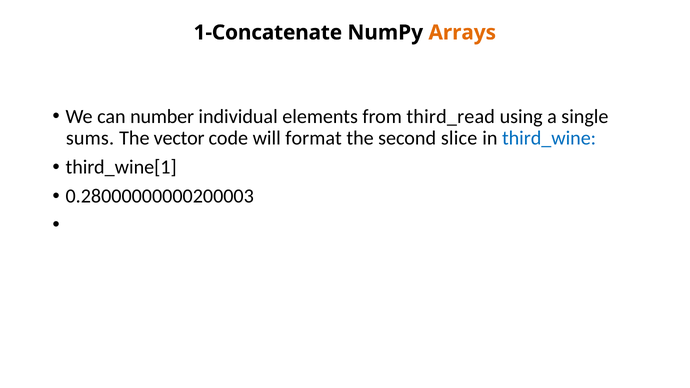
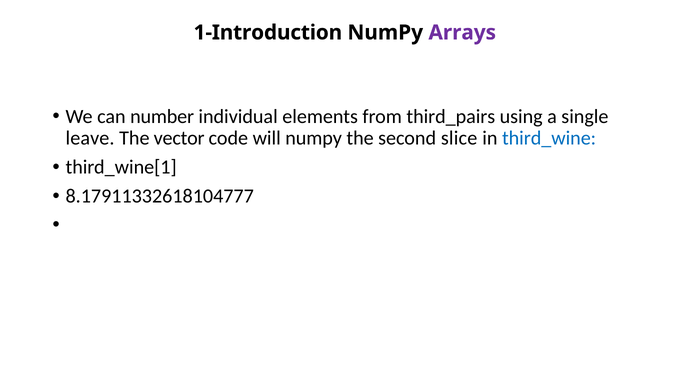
1-Concatenate: 1-Concatenate -> 1-Introduction (268, 33)
Arrays colour: orange -> purple (462, 33)
third_read: third_read -> third_pairs (451, 117)
sums: sums -> leave (90, 138)
will format: format -> numpy (314, 138)
0.28000000000200003: 0.28000000000200003 -> 8.17911332618104777 (160, 196)
